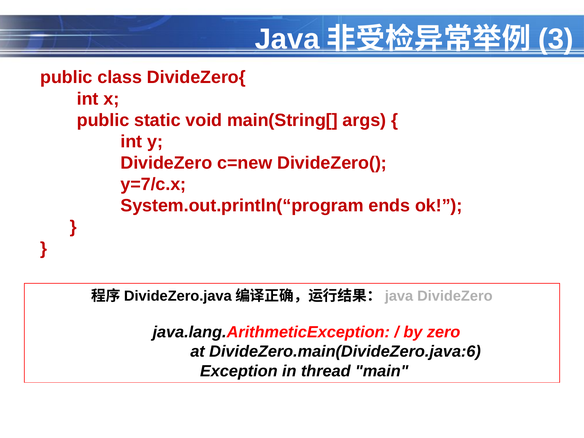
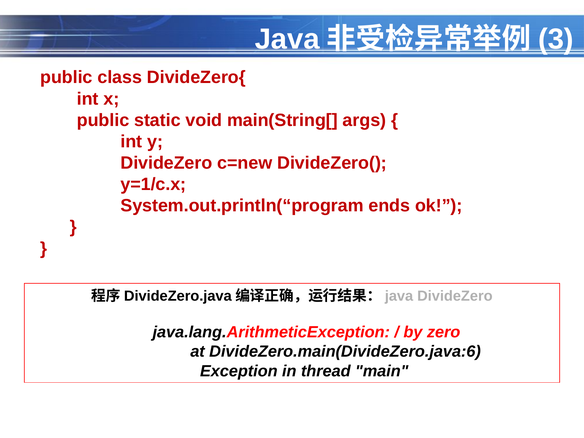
y=7/c.x: y=7/c.x -> y=1/c.x (153, 184)
